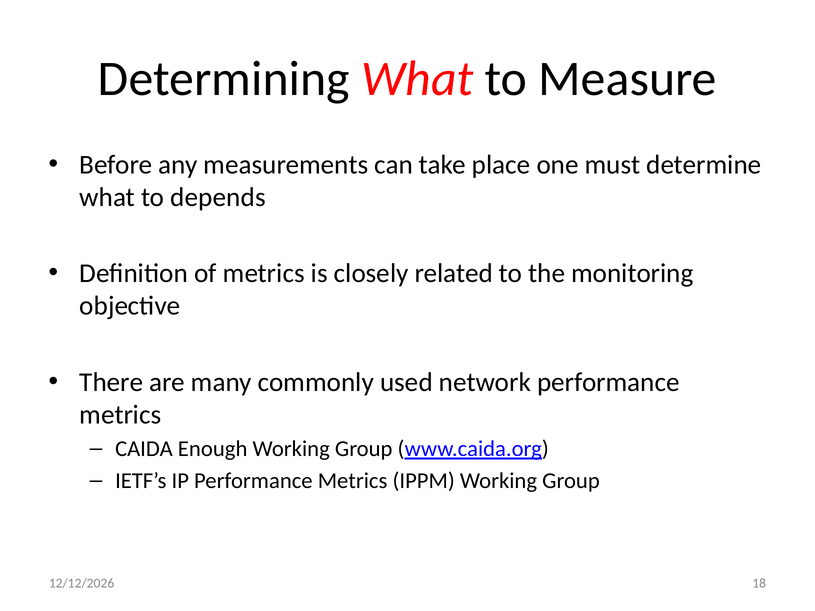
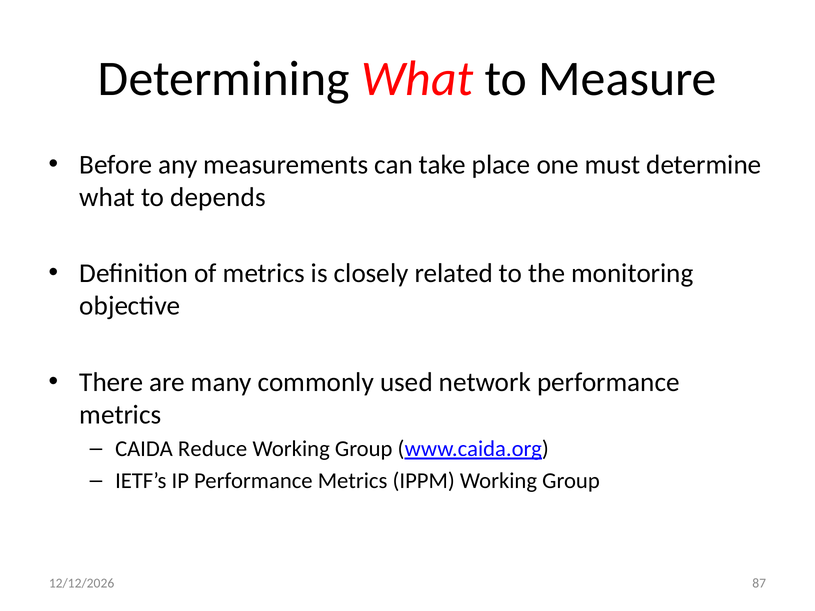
Enough: Enough -> Reduce (213, 449)
18: 18 -> 87 (759, 584)
